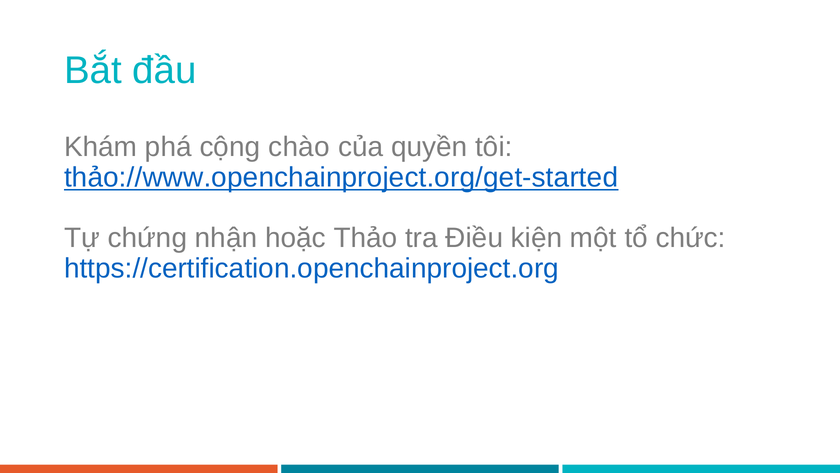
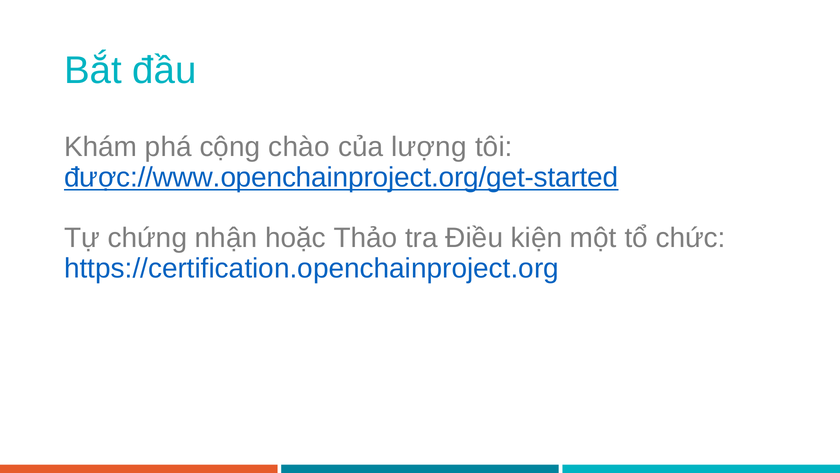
quyền: quyền -> lượng (429, 147)
thảo://www.openchainproject.org/get-started: thảo://www.openchainproject.org/get-started -> được://www.openchainproject.org/get-started (341, 177)
